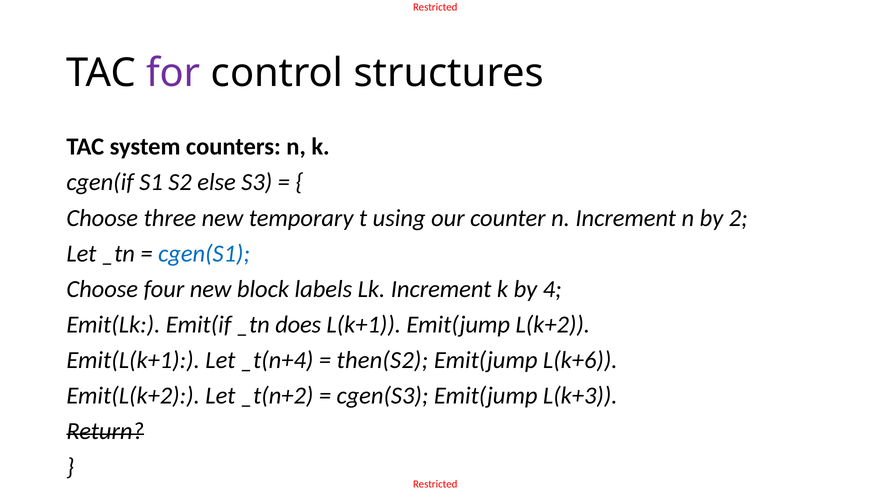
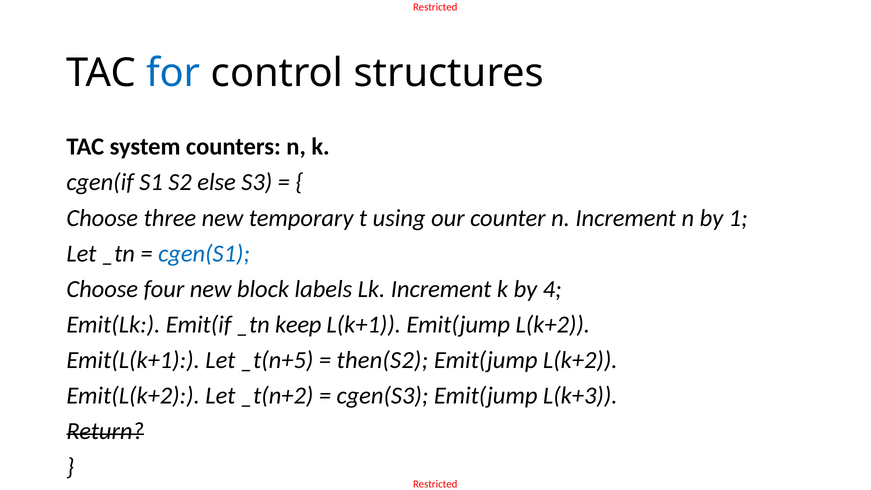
for colour: purple -> blue (173, 73)
2: 2 -> 1 (738, 218)
does: does -> keep (298, 325)
_t(n+4: _t(n+4 -> _t(n+5 (277, 360)
L(k+6: L(k+6 -> L(k+2 (580, 360)
